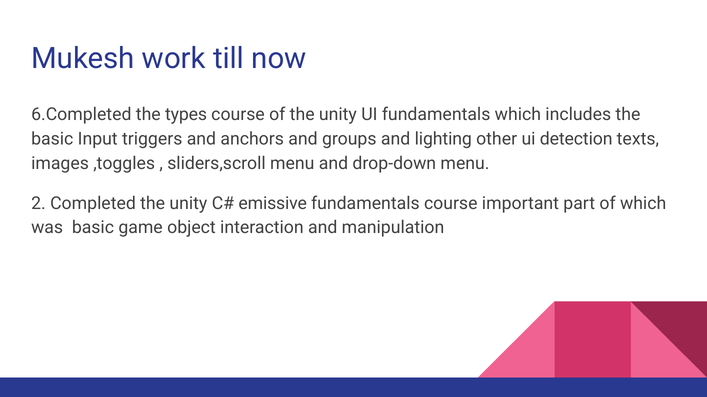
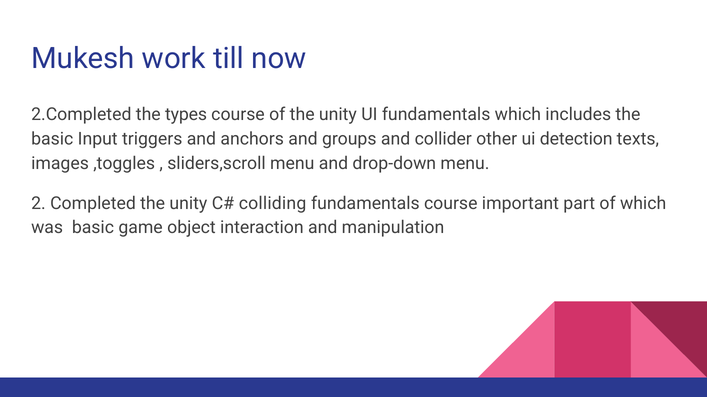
6.Completed: 6.Completed -> 2.Completed (81, 115)
lighting: lighting -> collider (443, 139)
emissive: emissive -> colliding (273, 204)
